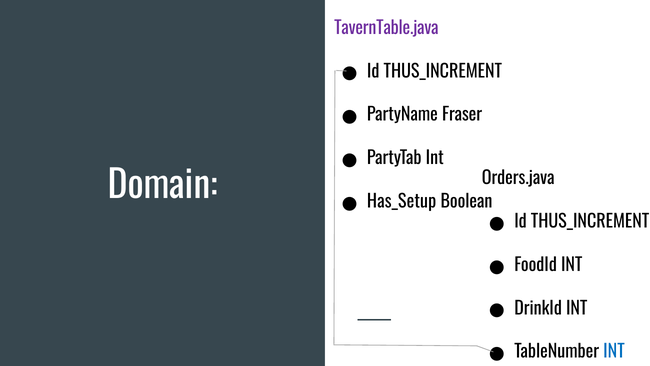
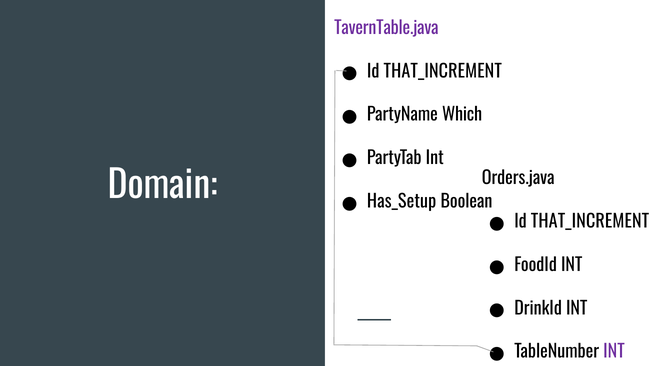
THUS_INCREMENT: THUS_INCREMENT -> THAT_INCREMENT (443, 72)
Fraser: Fraser -> Which (462, 115)
THUS_INCREMENT: THUS_INCREMENT -> THAT_INCREMENT (590, 222)
INT colour: blue -> purple (614, 352)
